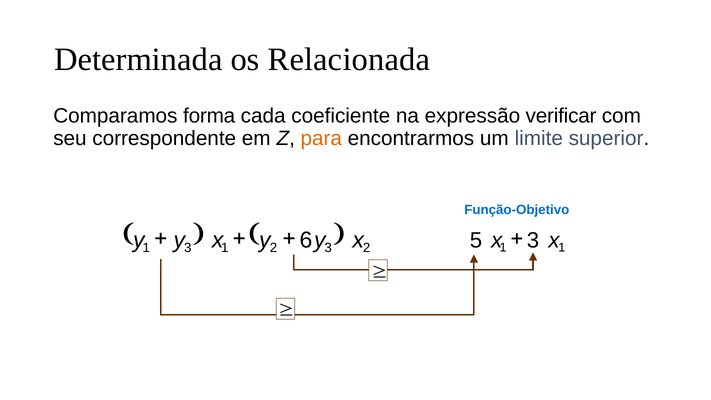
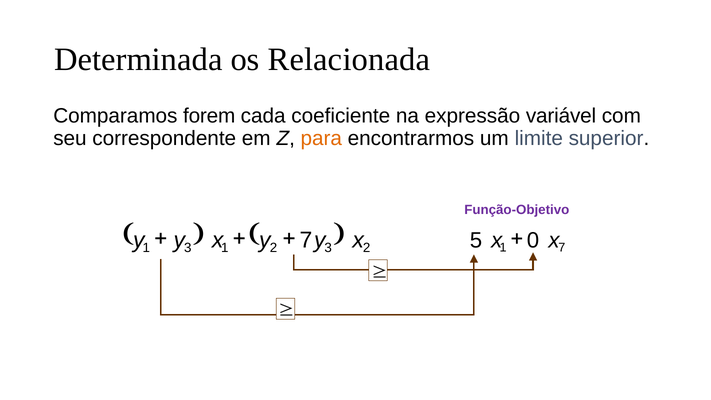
forma: forma -> forem (209, 116)
verificar: verificar -> variável (561, 116)
Função-Objetivo colour: blue -> purple (517, 210)
1: 1 -> 7 (562, 248)
3: 3 -> 0 (533, 240)
1 6: 6 -> 7 (306, 240)
